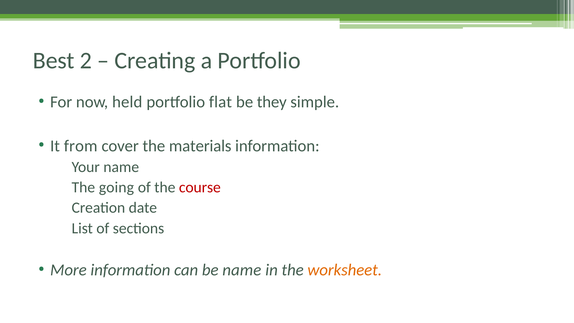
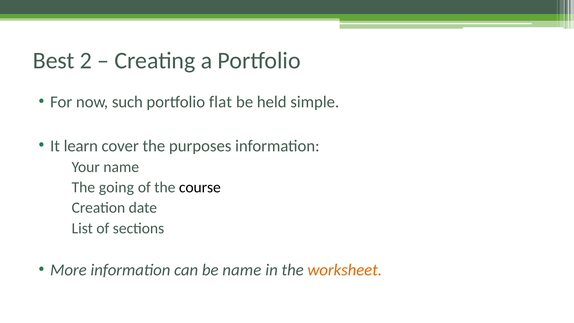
held: held -> such (127, 102)
they: they -> held (272, 102)
from: from -> learn (81, 146)
materials: materials -> purposes (200, 146)
course colour: red -> black (200, 187)
